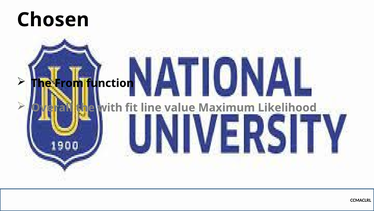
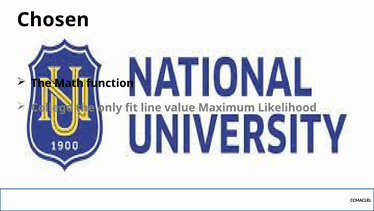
From: From -> Math (69, 83)
Overall: Overall -> College (52, 107)
with: with -> only (110, 107)
